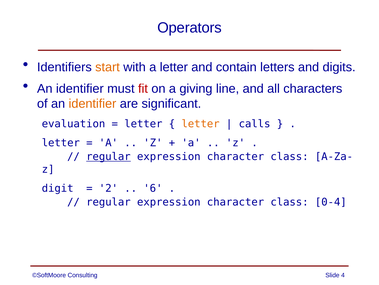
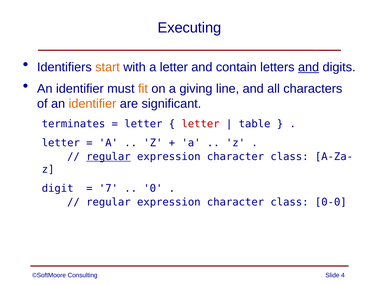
Operators: Operators -> Executing (190, 28)
and underline: none -> present (309, 67)
fit colour: red -> orange (143, 88)
evaluation: evaluation -> terminates (74, 124)
letter colour: orange -> red (201, 124)
calls: calls -> table (255, 124)
2: 2 -> 7 (108, 188)
6: 6 -> 0 (153, 188)
0-4: 0-4 -> 0-0 (331, 202)
